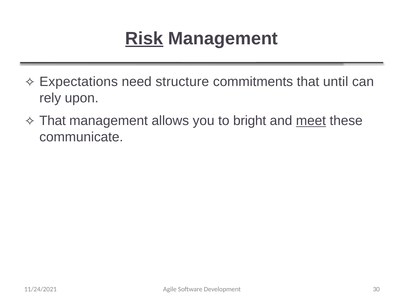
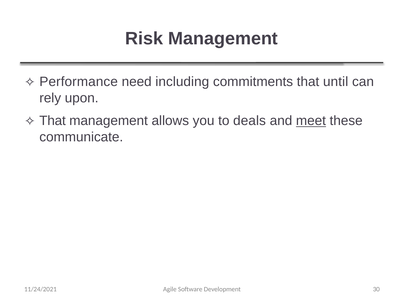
Risk underline: present -> none (144, 39)
Expectations: Expectations -> Performance (79, 82)
structure: structure -> including (182, 82)
bright: bright -> deals (250, 121)
